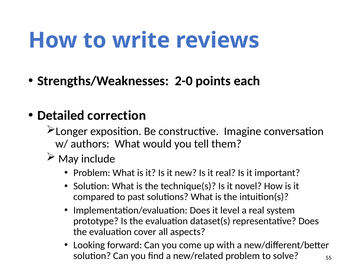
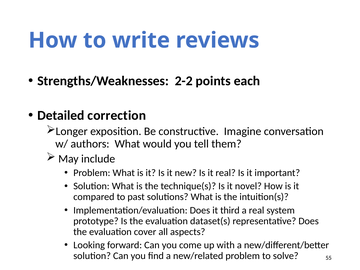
2-0: 2-0 -> 2-2 (184, 81)
level: level -> third (230, 210)
